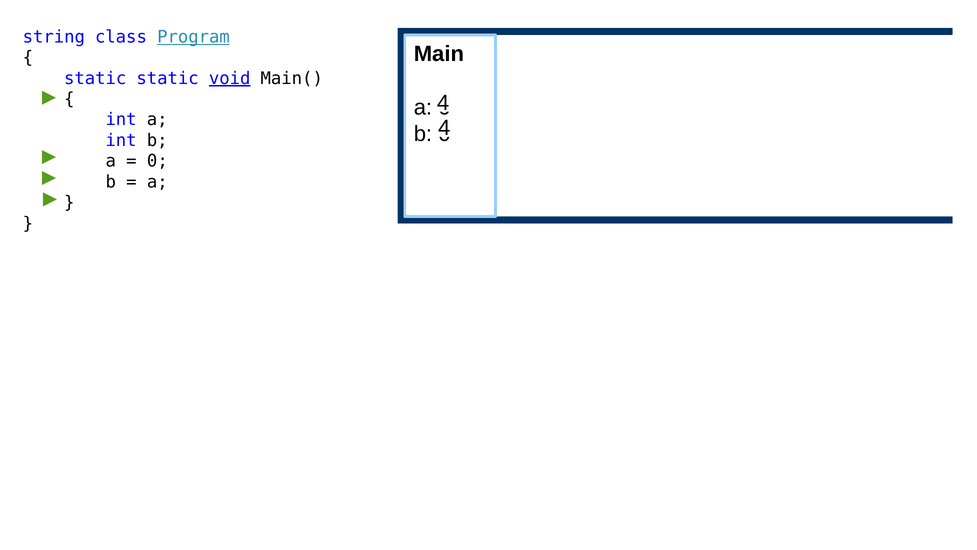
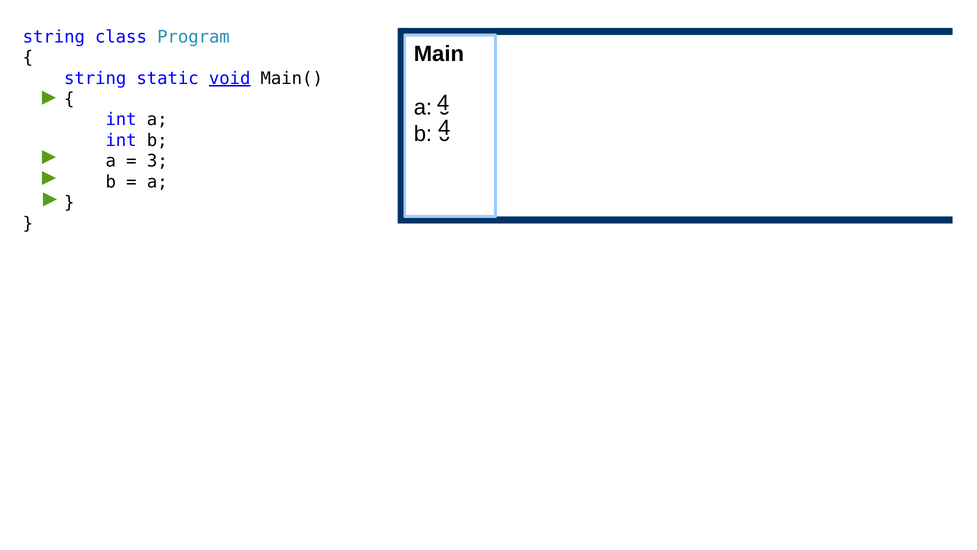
Program underline: present -> none (193, 37)
static: static -> string (95, 78)
0: 0 -> 3 (157, 161)
